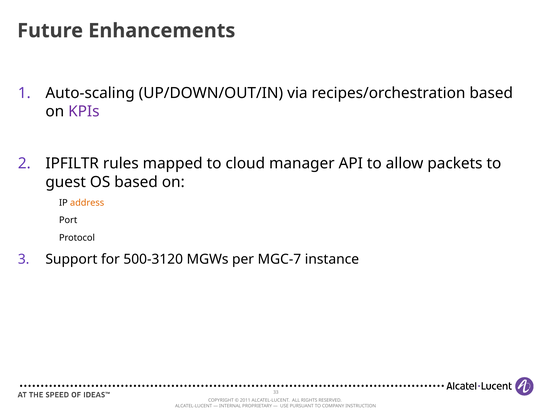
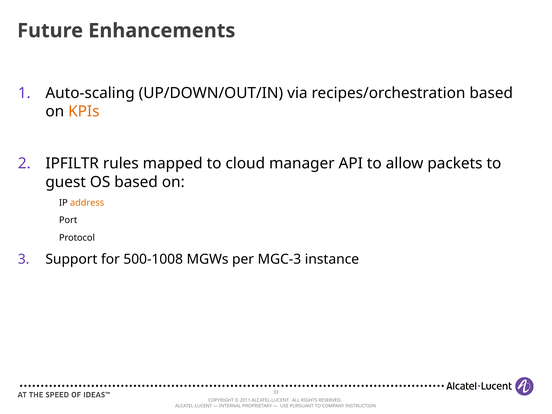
KPIs colour: purple -> orange (84, 111)
500-3120: 500-3120 -> 500-1008 (153, 259)
MGC-7: MGC-7 -> MGC-3 (279, 259)
